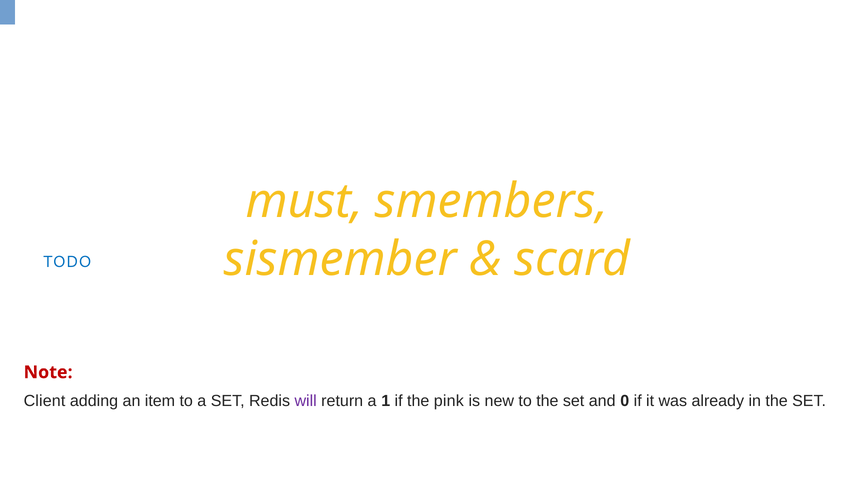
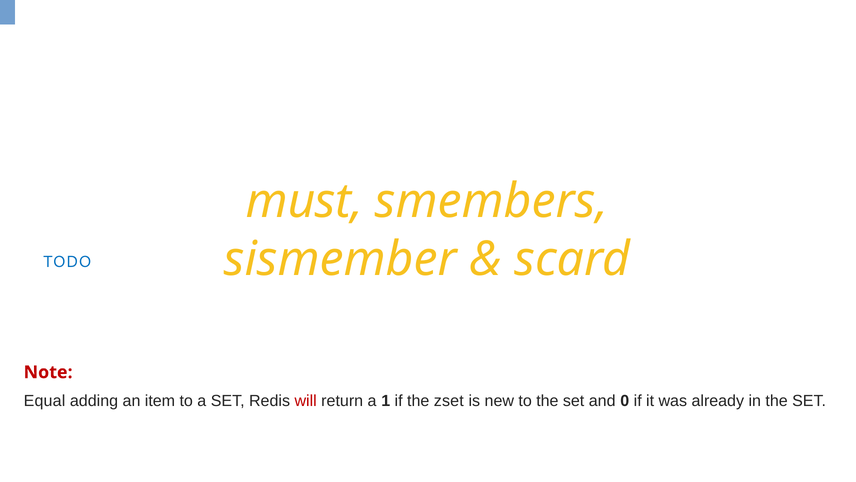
Client: Client -> Equal (44, 401)
will colour: purple -> red (306, 401)
pink: pink -> zset (449, 401)
